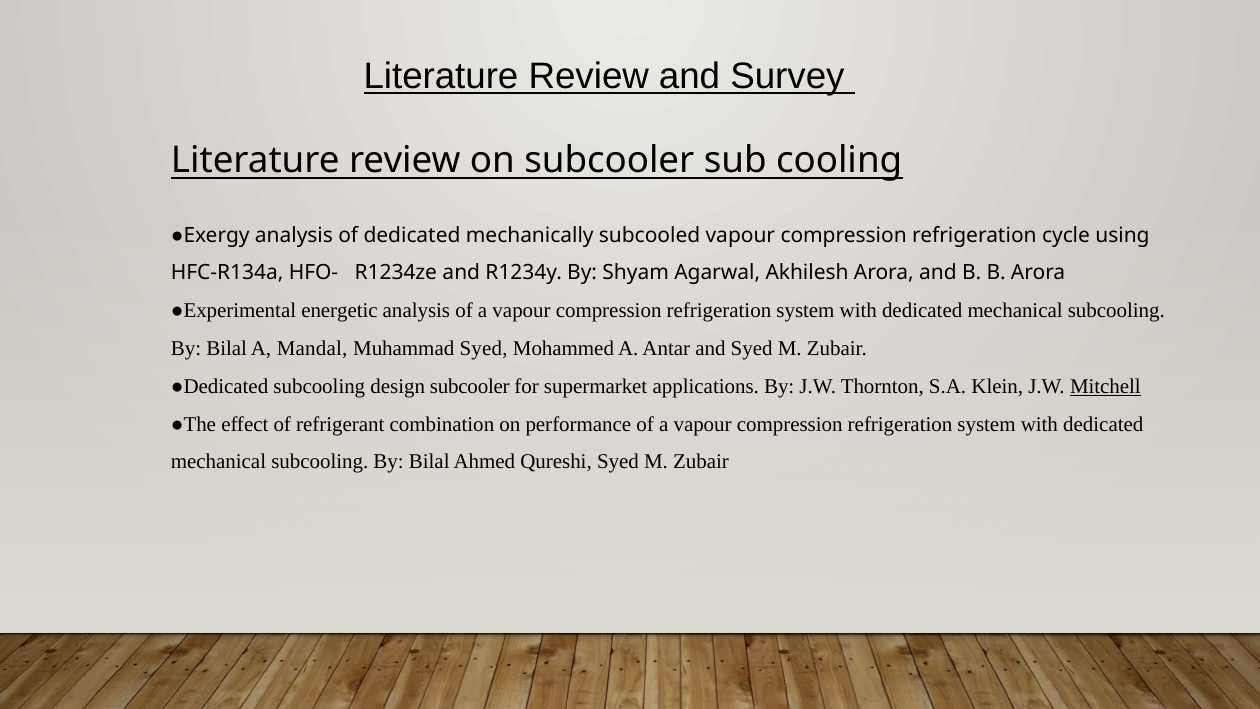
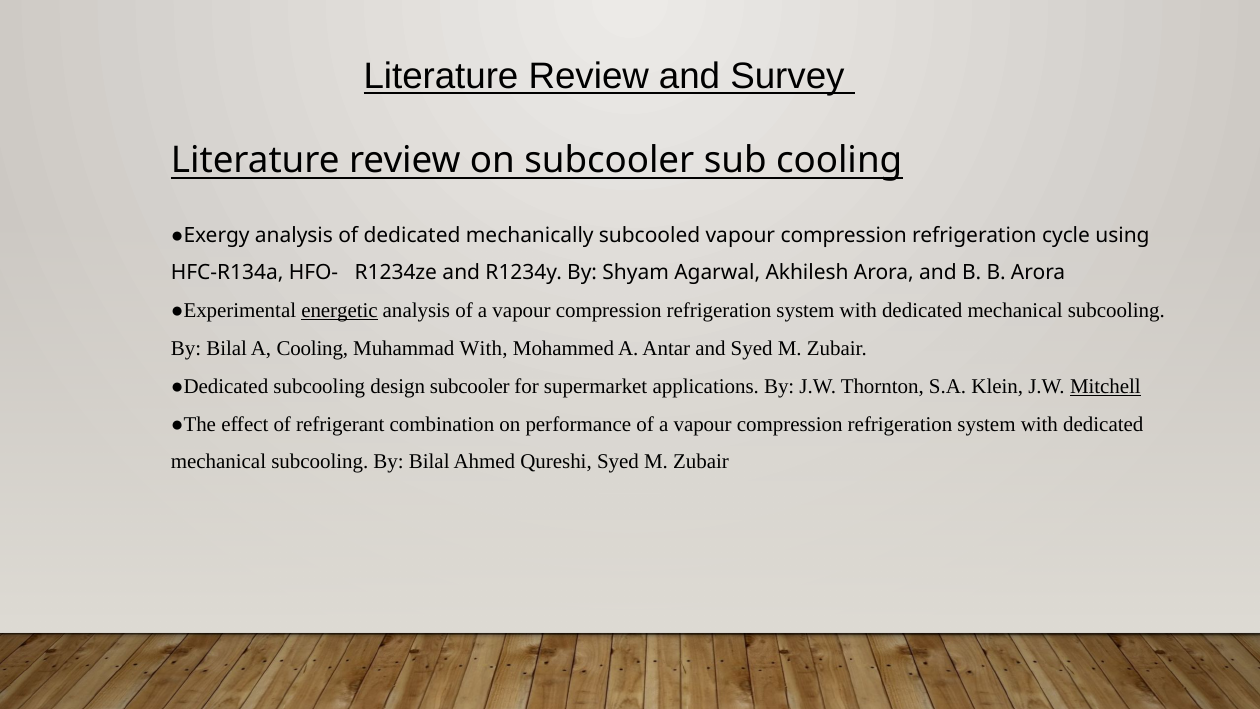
energetic underline: none -> present (339, 311)
A Mandal: Mandal -> Cooling (312, 348)
Muhammad Syed: Syed -> With (484, 348)
